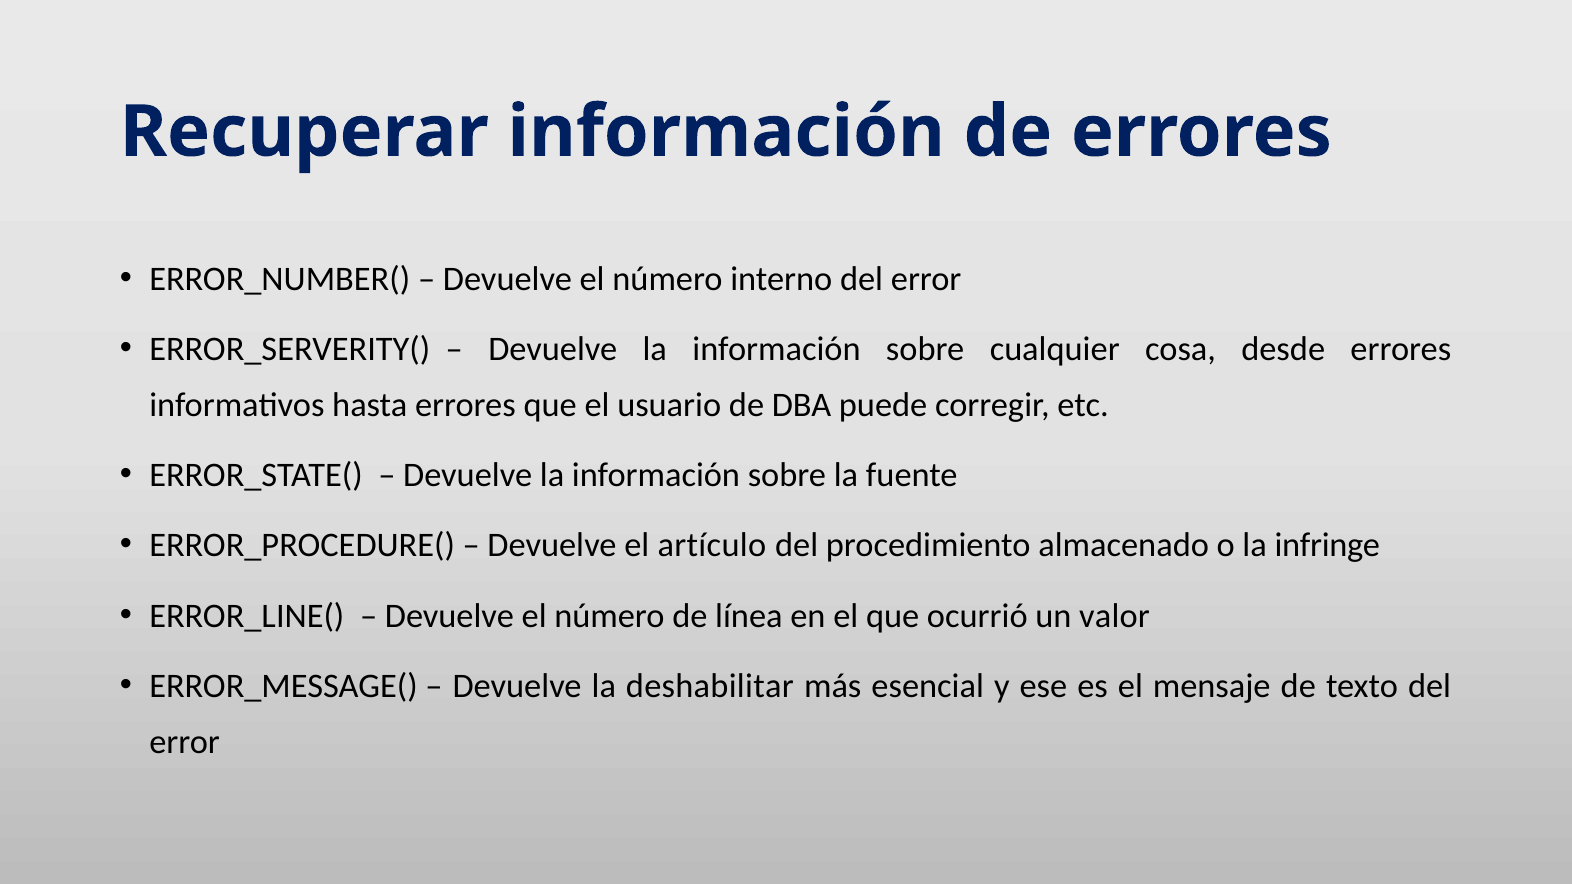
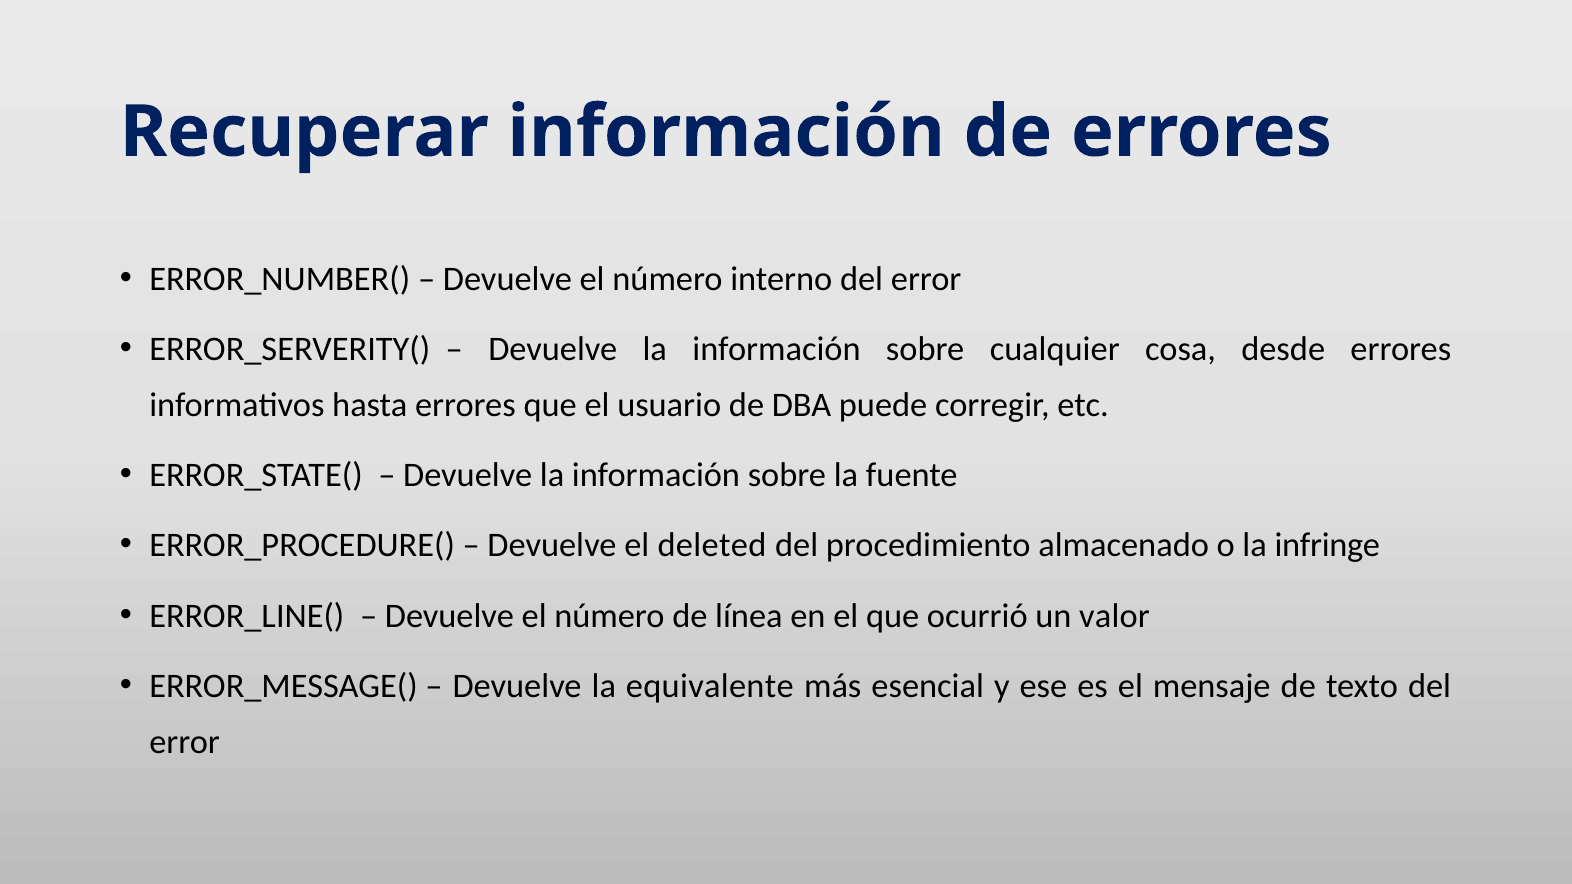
artículo: artículo -> deleted (712, 546)
deshabilitar: deshabilitar -> equivalente (710, 687)
